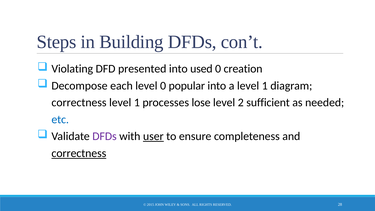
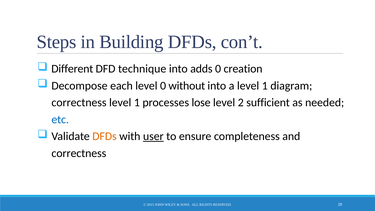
Violating: Violating -> Different (72, 69)
presented: presented -> technique (142, 69)
used: used -> adds (201, 69)
popular: popular -> without (187, 86)
DFDs colour: purple -> orange (104, 136)
correctness underline: present -> none (79, 153)
